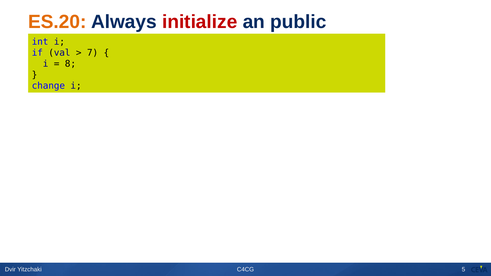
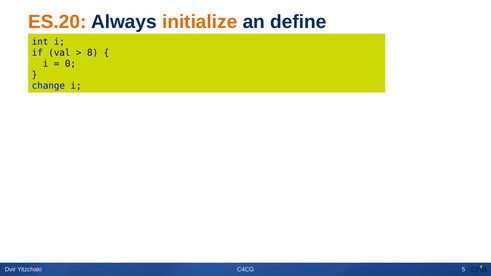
initialize colour: red -> orange (200, 22)
public: public -> define (298, 22)
7: 7 -> 8 (93, 53)
8: 8 -> 0 (70, 64)
